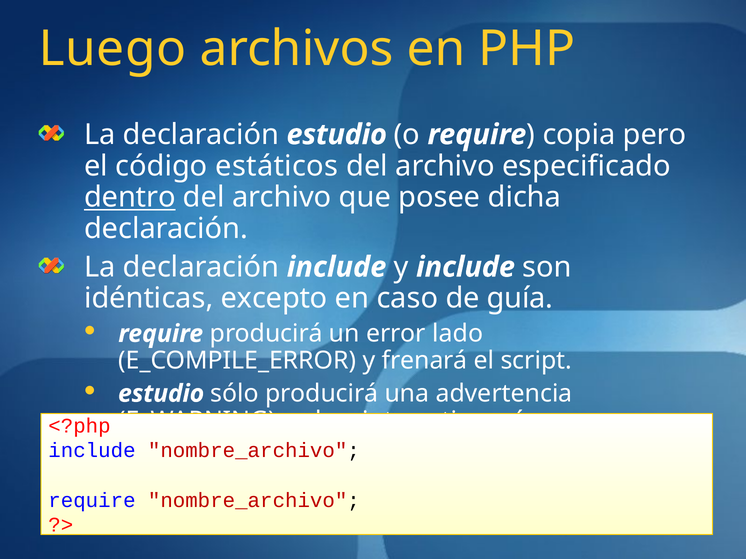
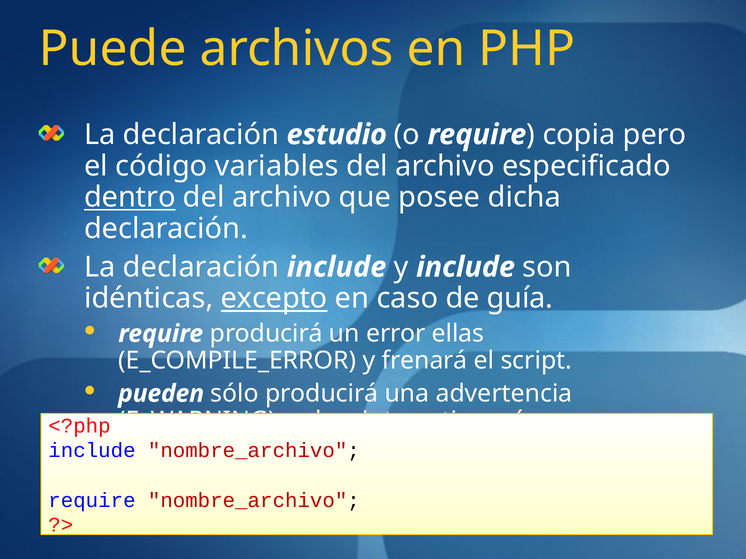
Luego: Luego -> Puede (113, 49)
estáticos: estáticos -> variables (277, 166)
excepto underline: none -> present (274, 299)
lado: lado -> ellas (458, 334)
estudio: estudio -> pueden (161, 394)
